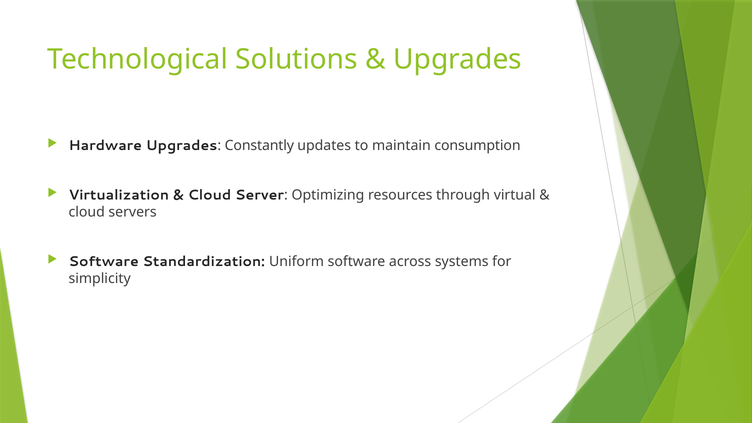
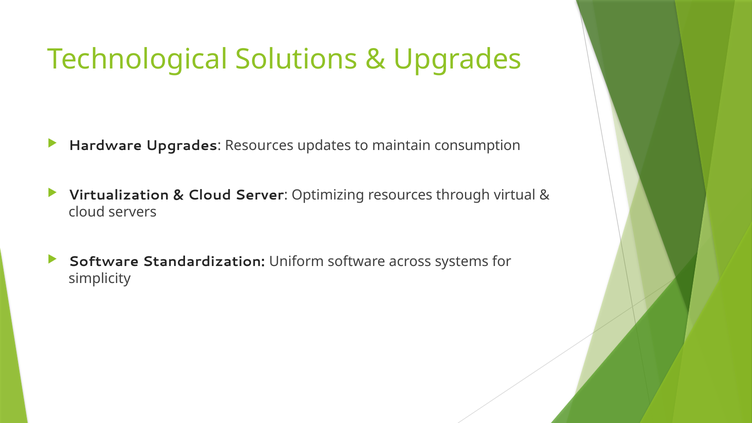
Upgrades Constantly: Constantly -> Resources (259, 146)
